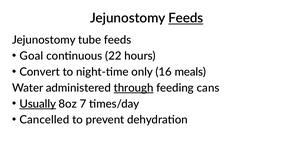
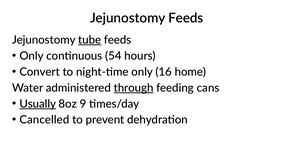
Feeds underline: present -> none (186, 18)
tube underline: none -> present (90, 40)
Goal: Goal -> Only (31, 56)
22: 22 -> 54 (113, 56)
meals: meals -> home (190, 72)
7: 7 -> 9 (83, 104)
